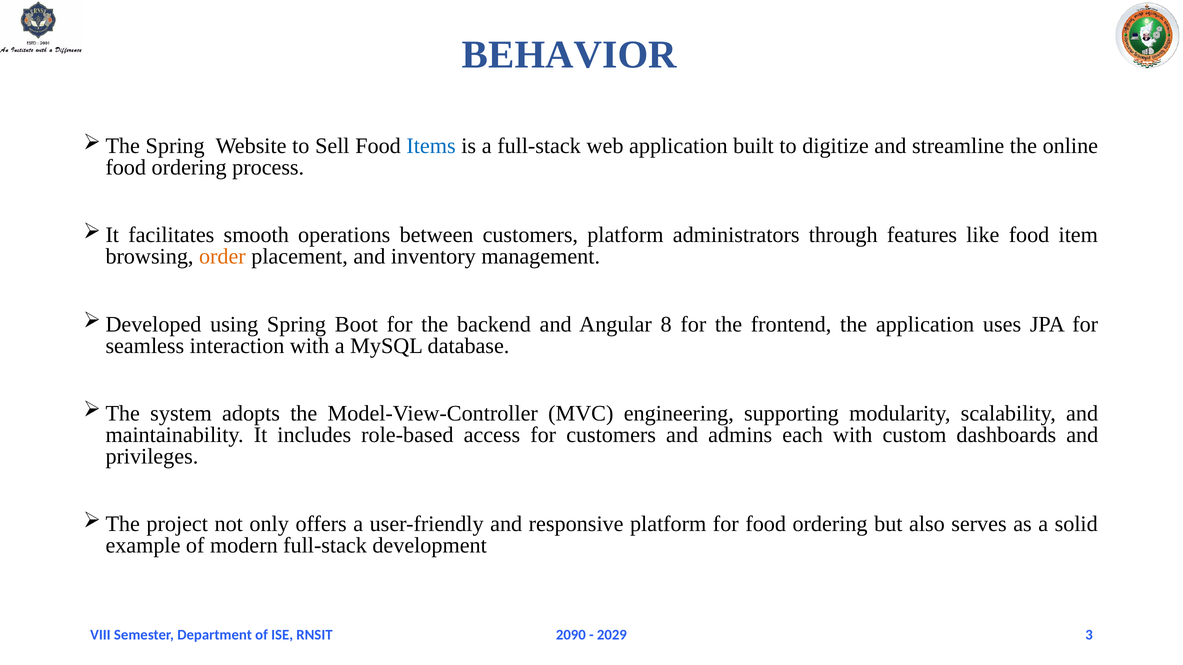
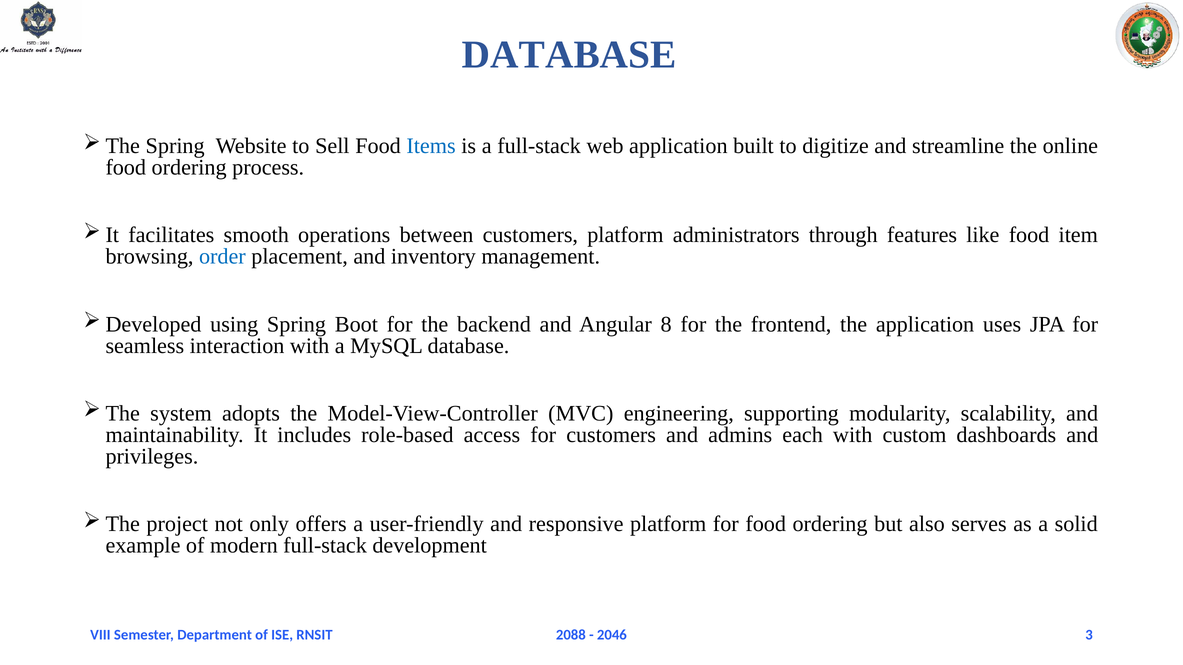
BEHAVIOR: BEHAVIOR -> DATABASE (569, 55)
order colour: orange -> blue (222, 257)
2090: 2090 -> 2088 (571, 635)
2029: 2029 -> 2046 (612, 635)
